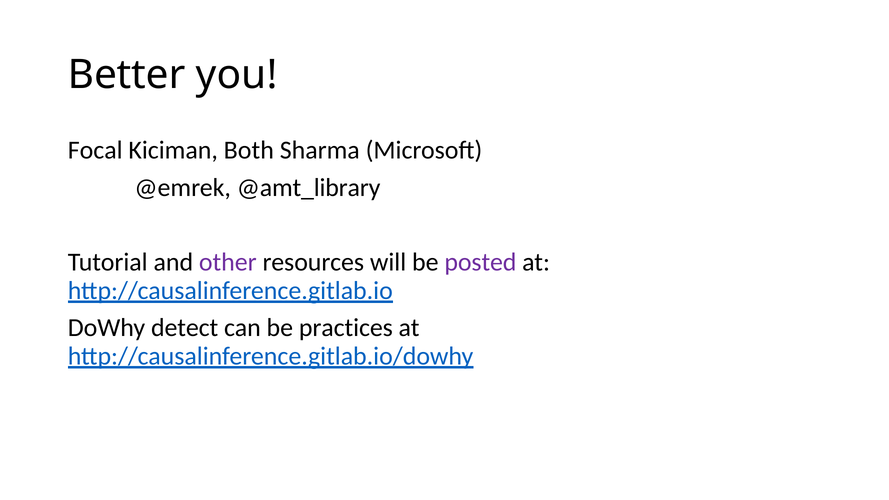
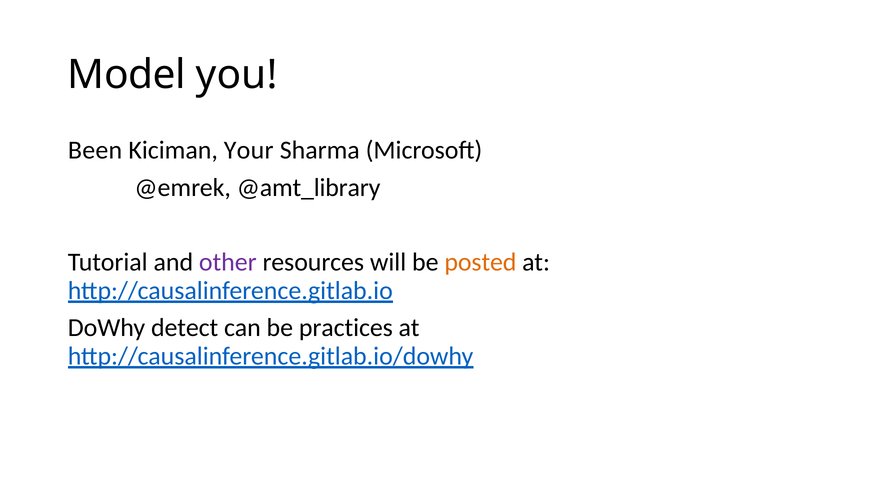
Better: Better -> Model (127, 75)
Focal: Focal -> Been (95, 150)
Both: Both -> Your (249, 150)
posted colour: purple -> orange (480, 262)
